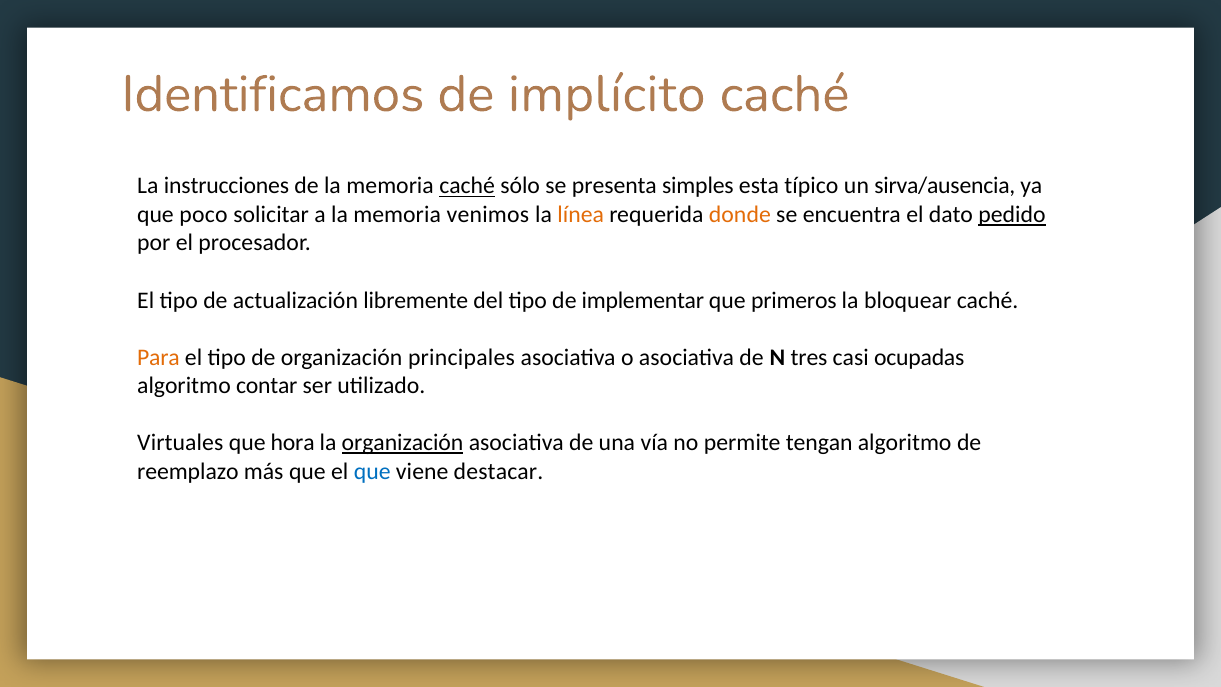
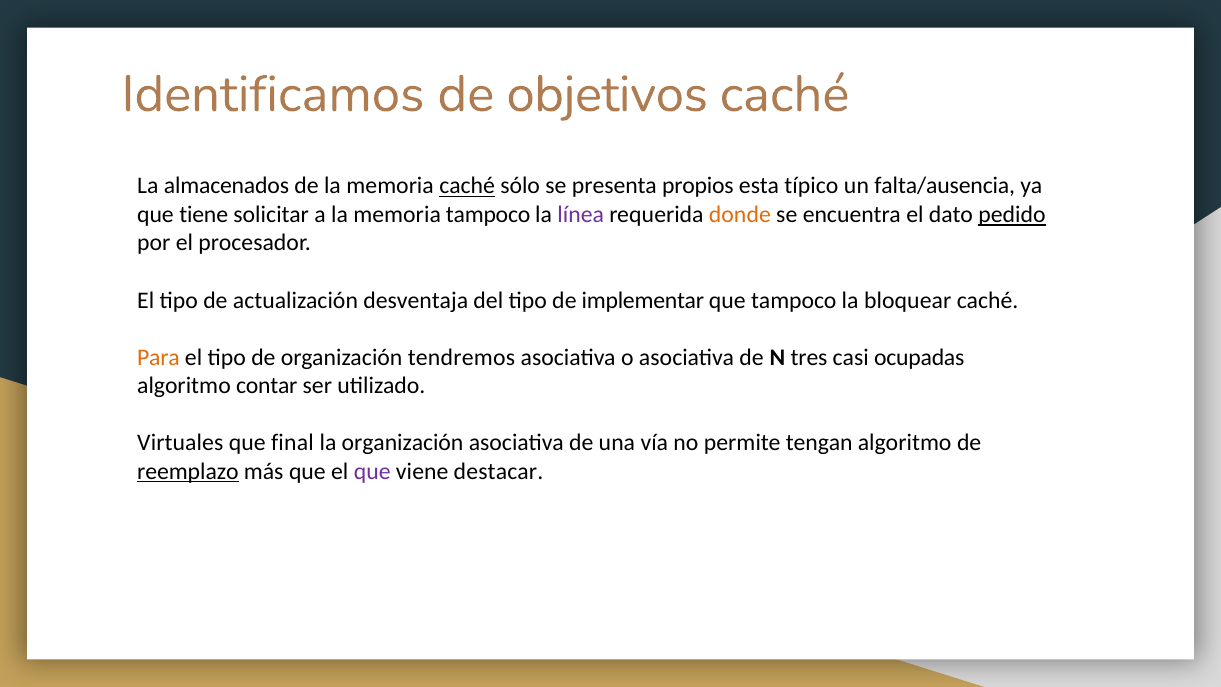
implícito: implícito -> objetivos (607, 94)
instrucciones: instrucciones -> almacenados (226, 186)
simples: simples -> propios (698, 186)
sirva/ausencia: sirva/ausencia -> falta/ausencia (945, 186)
poco: poco -> tiene (204, 215)
memoria venimos: venimos -> tampoco (488, 215)
línea colour: orange -> purple (581, 215)
libremente: libremente -> desventaja (416, 300)
que primeros: primeros -> tampoco (794, 300)
principales: principales -> tendremos (461, 357)
hora: hora -> final (292, 443)
organización underline: present -> none (403, 443)
reemplazo underline: none -> present (188, 471)
que colour: blue -> purple (372, 471)
